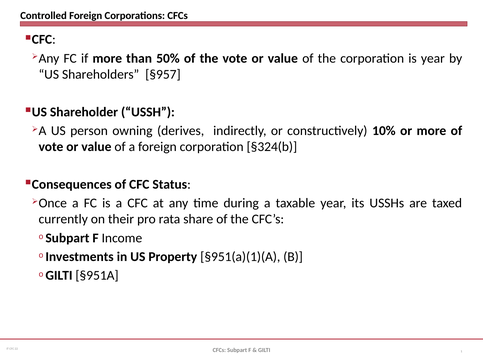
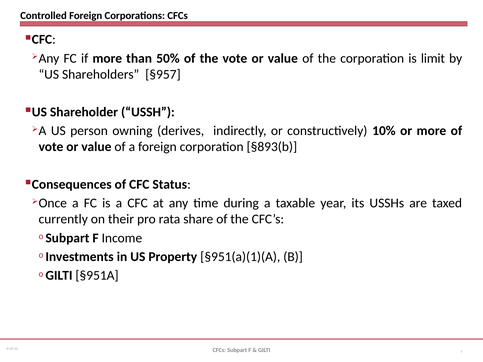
is year: year -> limit (433, 58)
§324(b: §324(b -> §893(b (272, 147)
